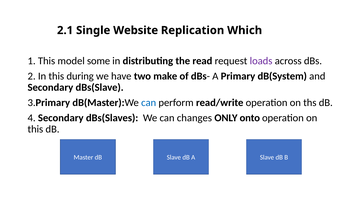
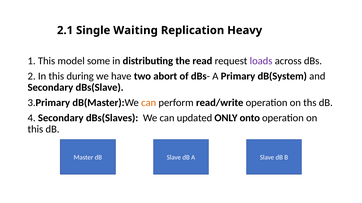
Website: Website -> Waiting (136, 30)
Which: Which -> Heavy (245, 30)
make: make -> abort (165, 76)
can colour: blue -> orange (149, 103)
changes: changes -> updated (194, 118)
